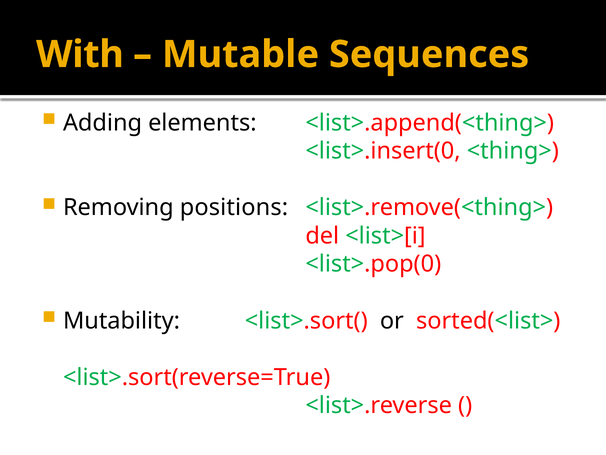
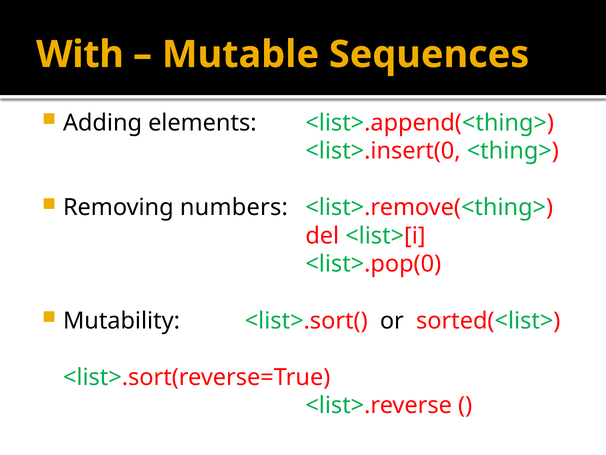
positions: positions -> numbers (234, 207)
